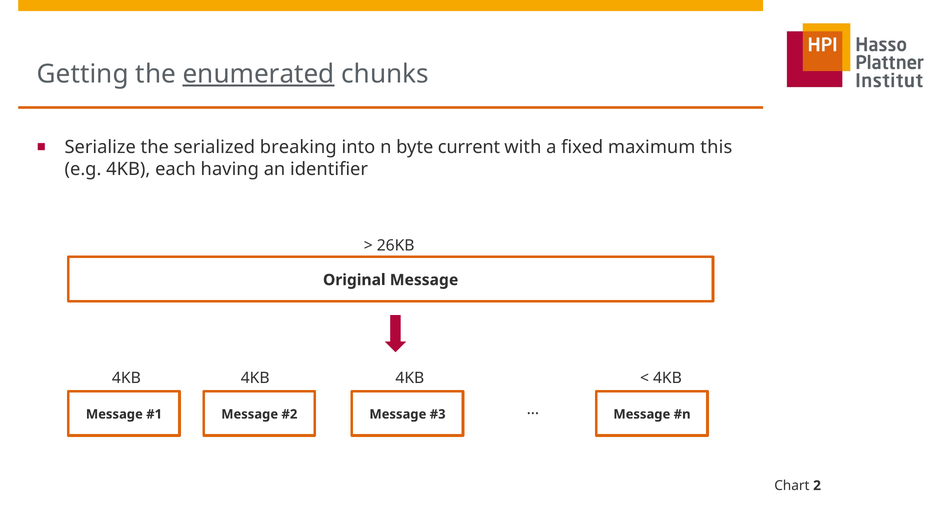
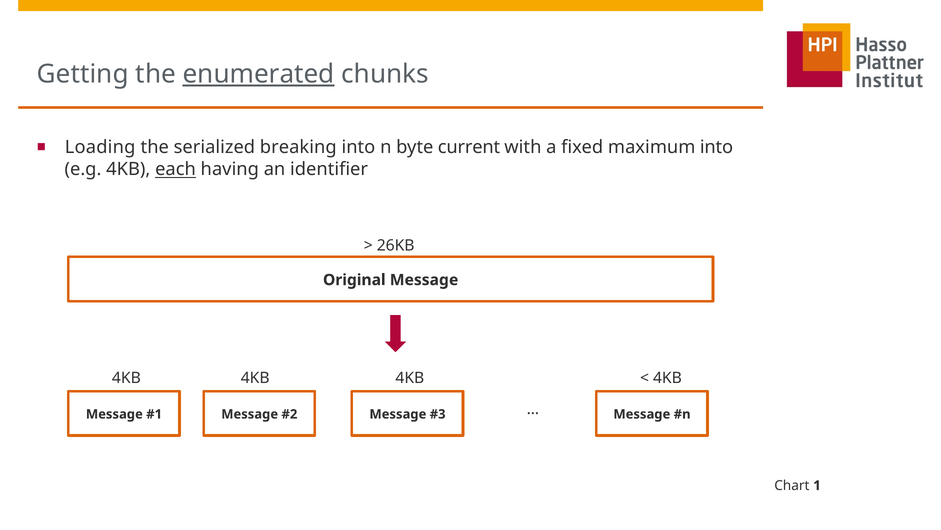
Serialize: Serialize -> Loading (100, 147)
maximum this: this -> into (717, 147)
each underline: none -> present (176, 169)
2: 2 -> 1 (817, 485)
